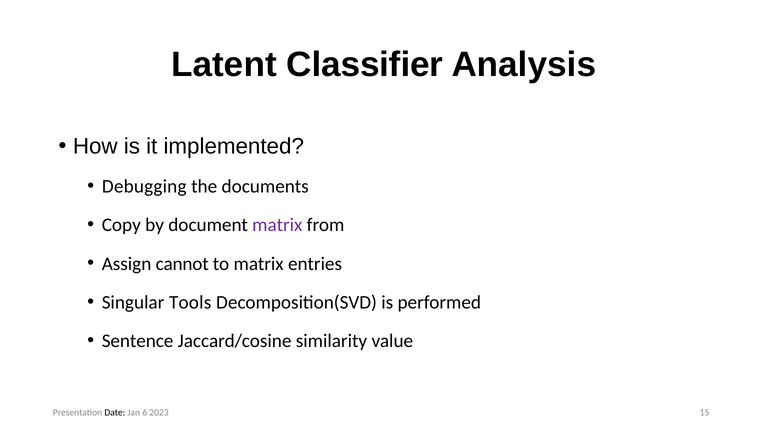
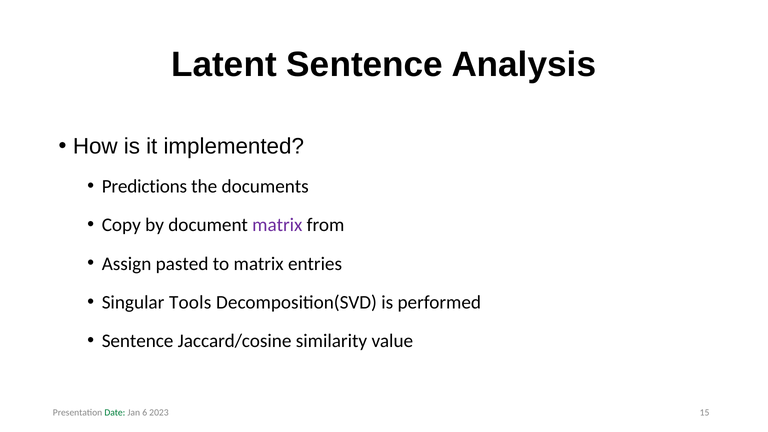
Latent Classifier: Classifier -> Sentence (365, 65)
Debugging: Debugging -> Predictions (144, 187)
cannot: cannot -> pasted (182, 264)
Date colour: black -> green (115, 412)
